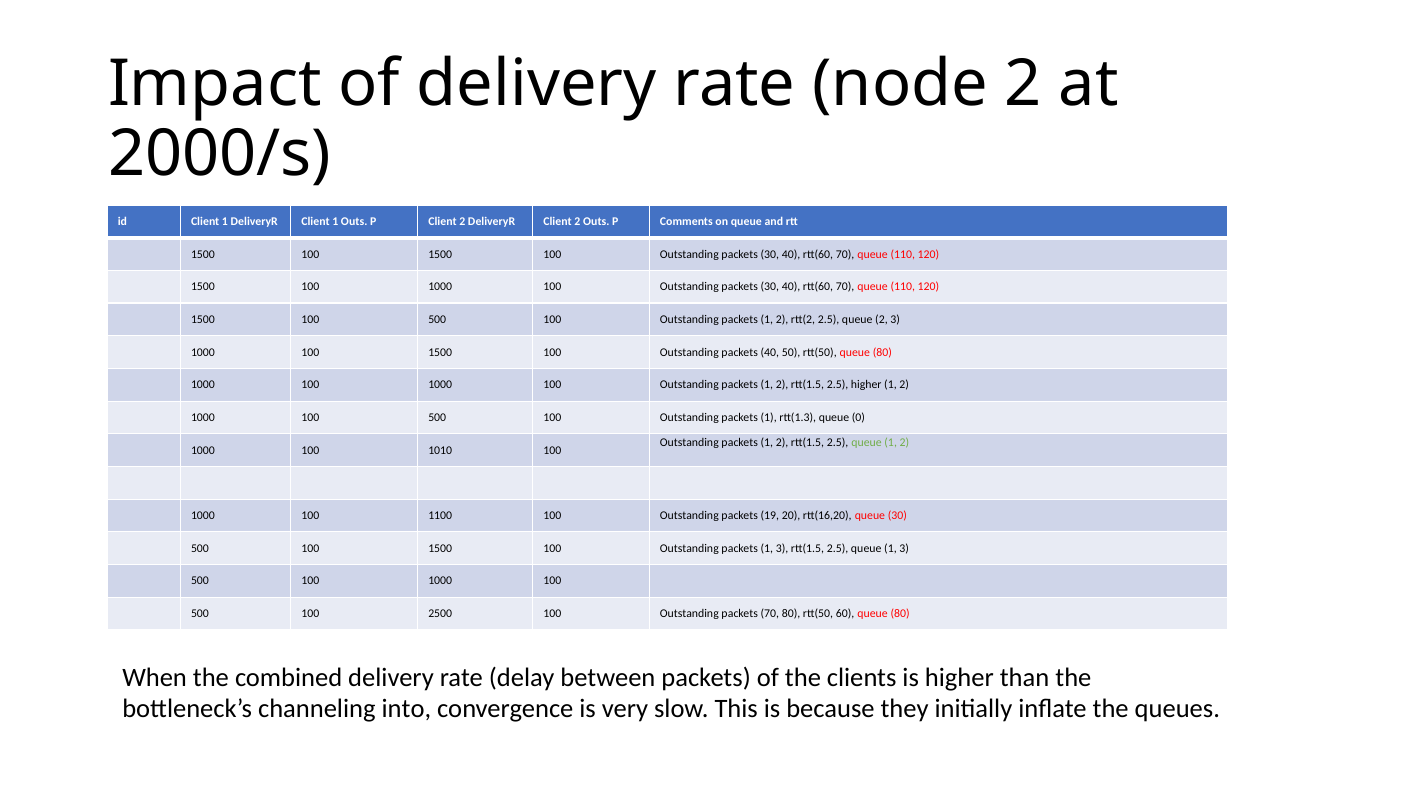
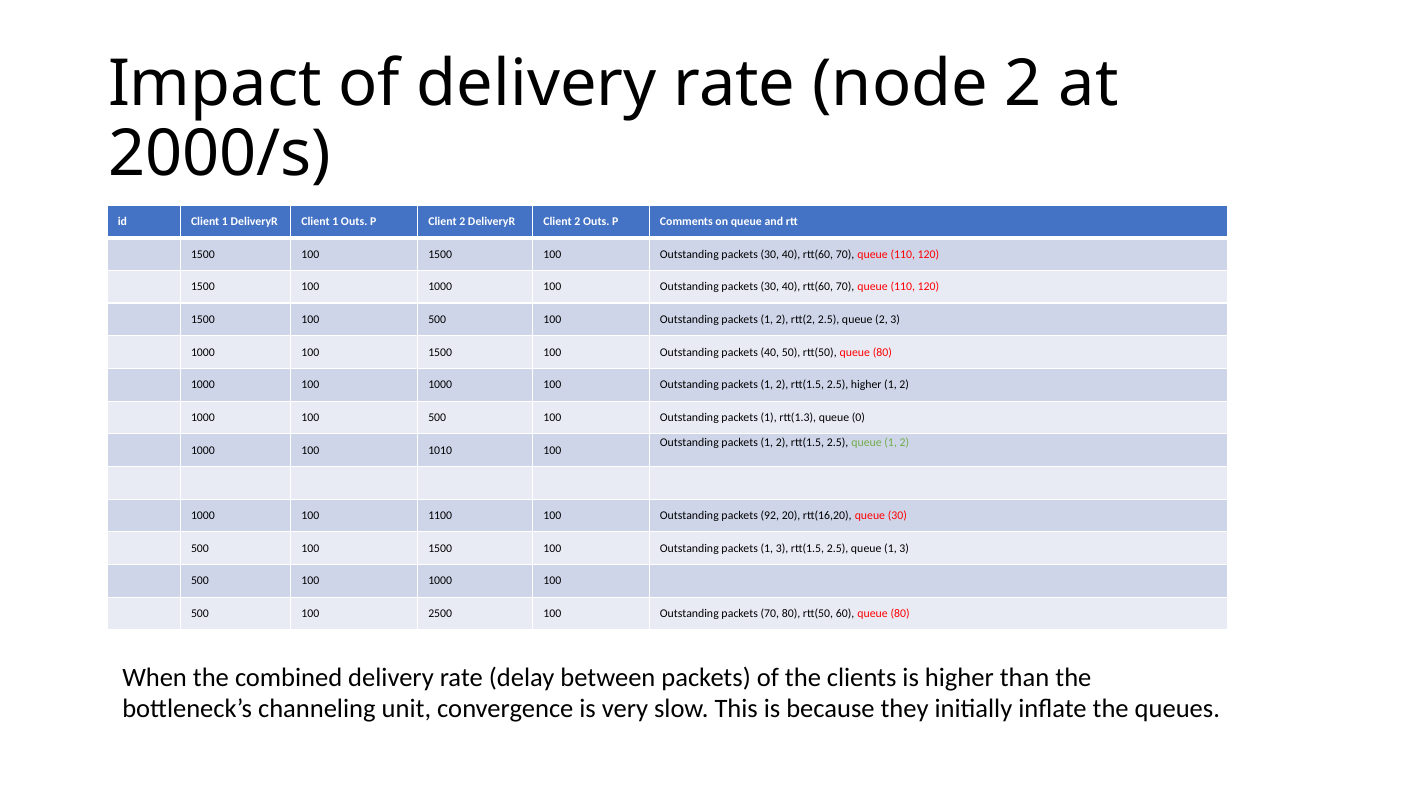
19: 19 -> 92 (770, 516)
into: into -> unit (406, 709)
